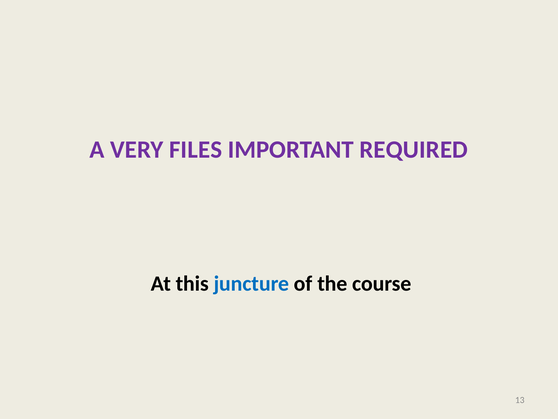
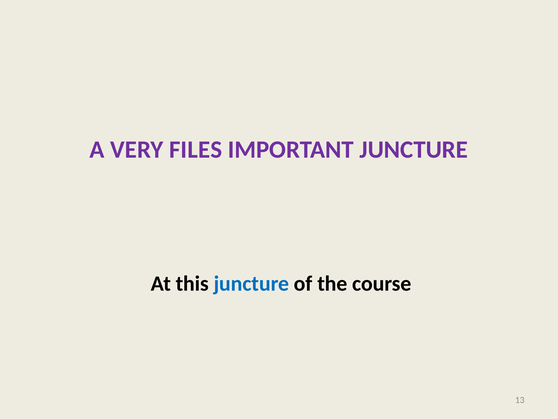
IMPORTANT REQUIRED: REQUIRED -> JUNCTURE (414, 150)
